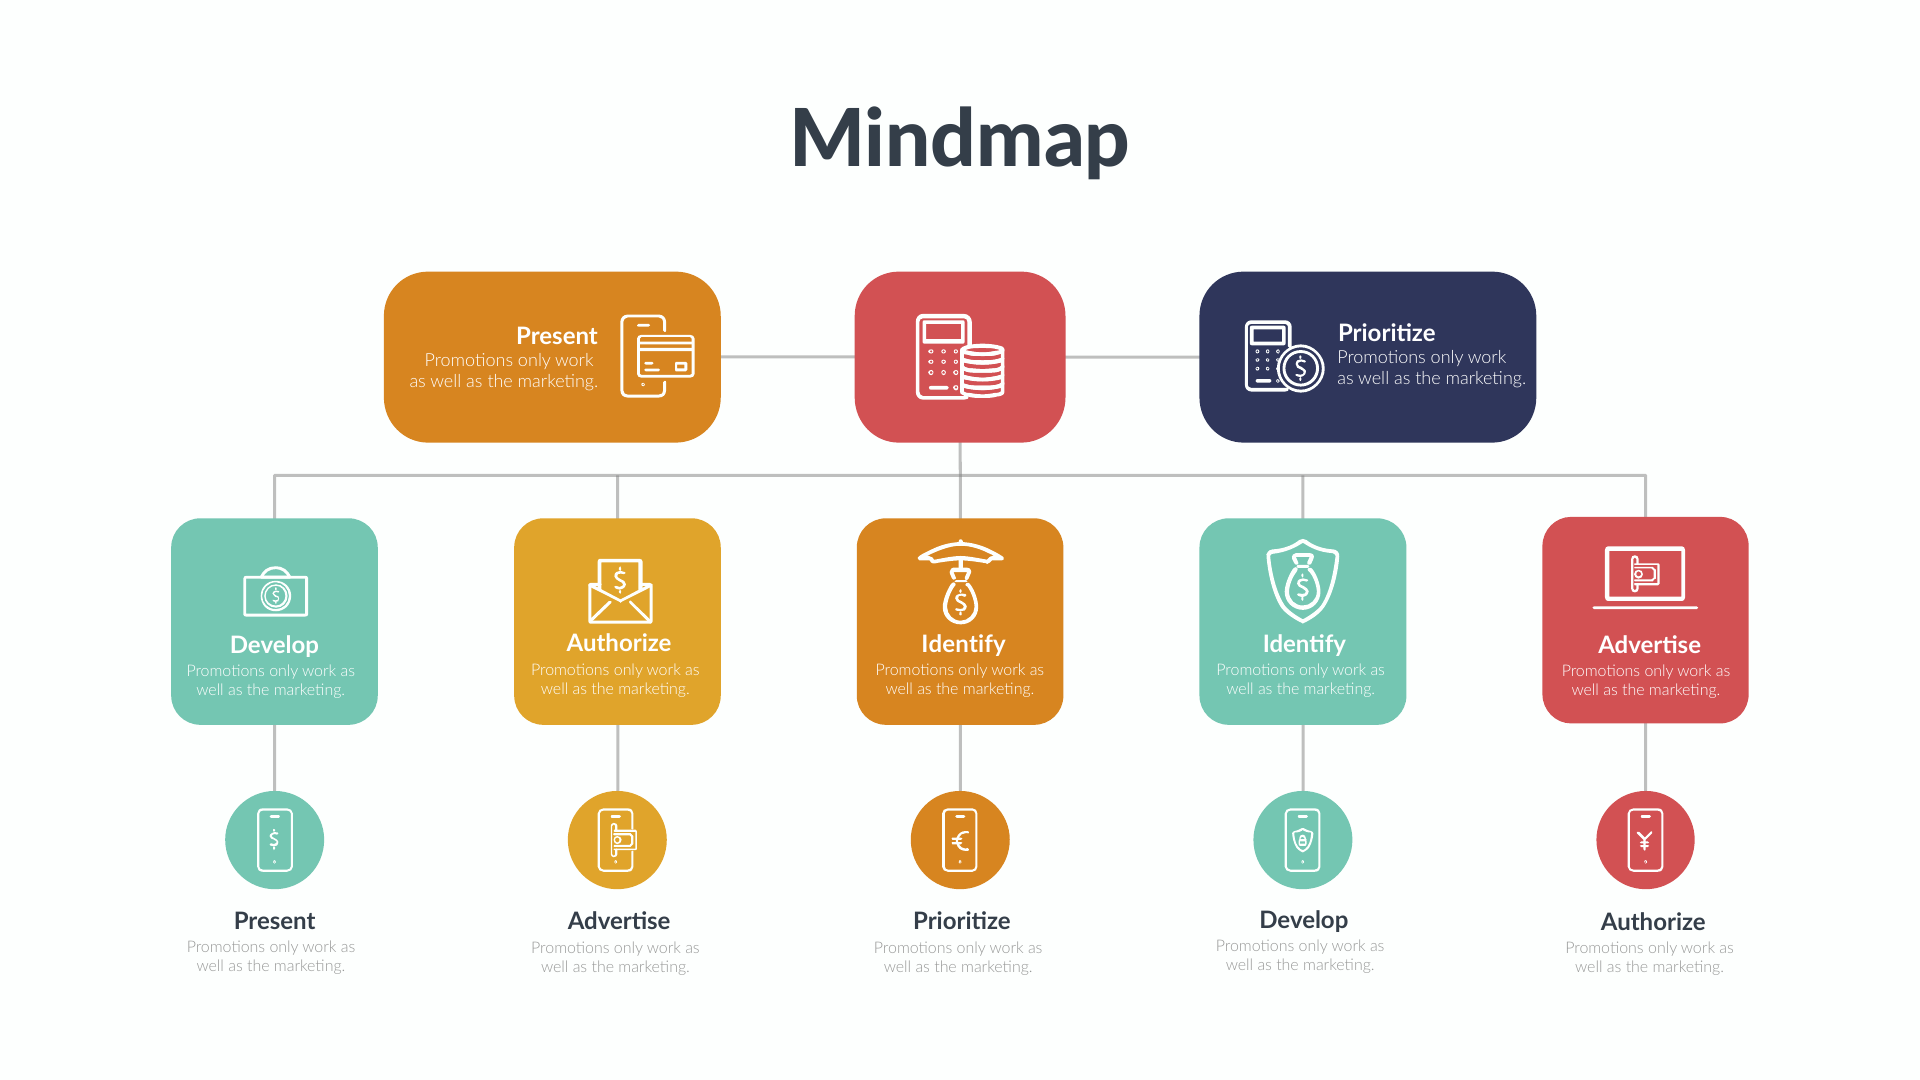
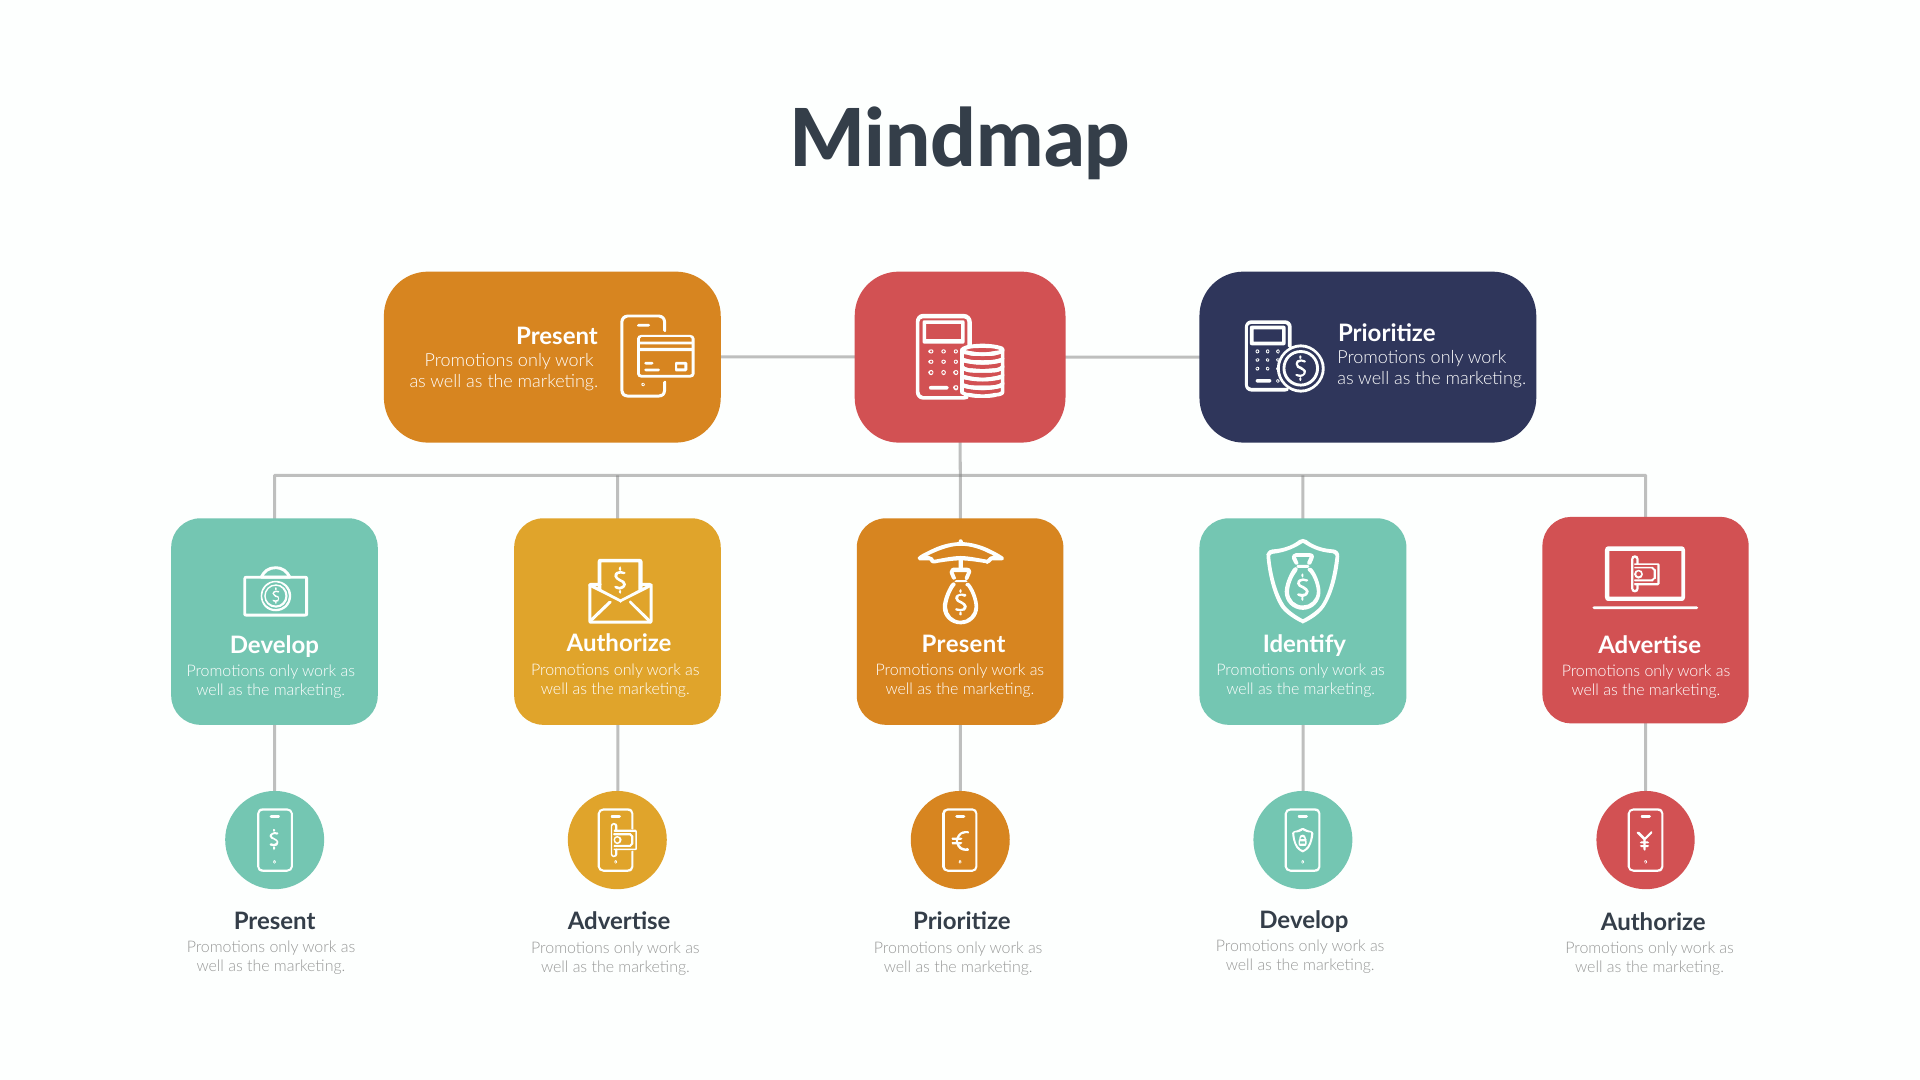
Identify: Identify -> Present (964, 644)
